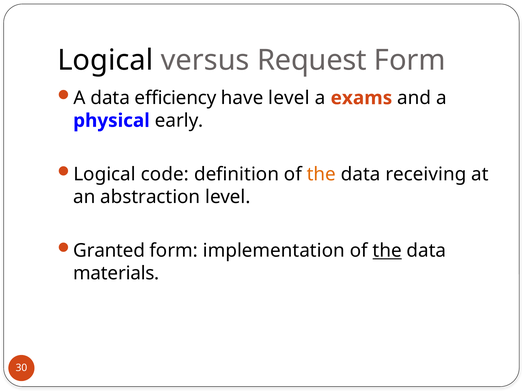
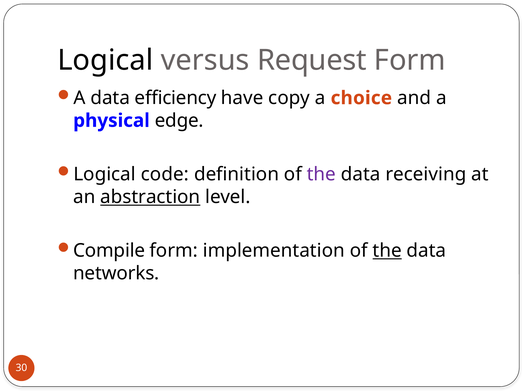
have level: level -> copy (289, 98)
exams: exams -> choice (361, 98)
early: early -> edge (179, 121)
the colour: orange -> purple (321, 174)
abstraction underline: none -> present (150, 197)
Granted: Granted -> Compile (109, 251)
materials: materials -> networks (116, 273)
